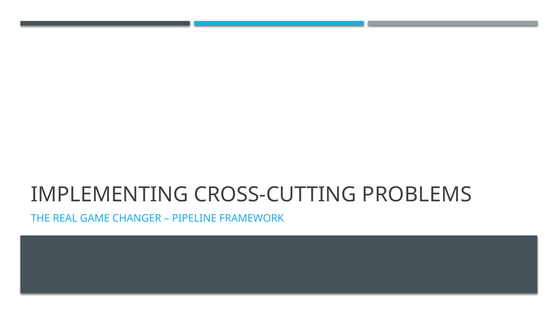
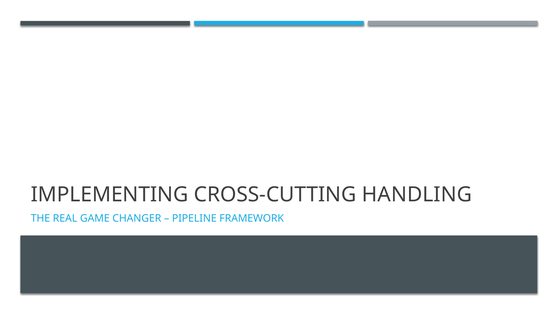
PROBLEMS: PROBLEMS -> HANDLING (417, 195)
